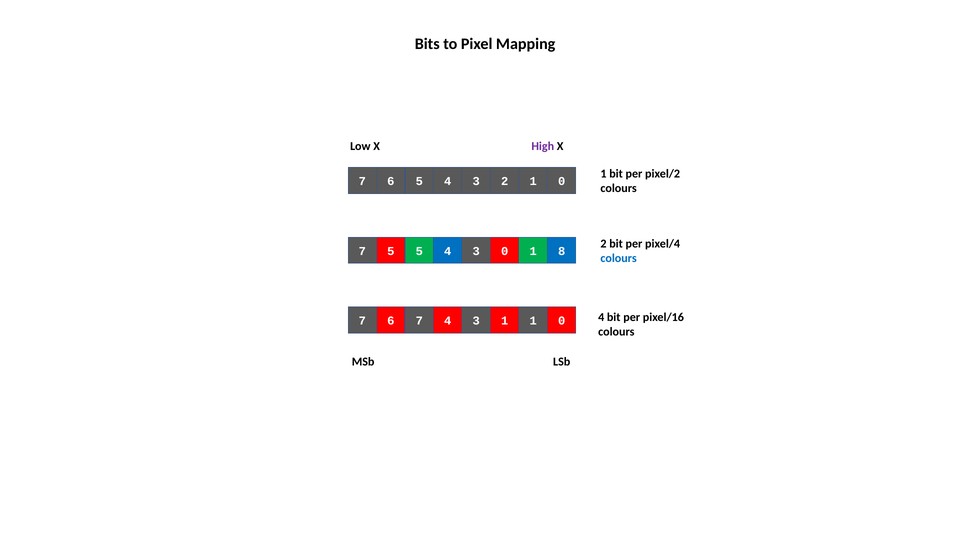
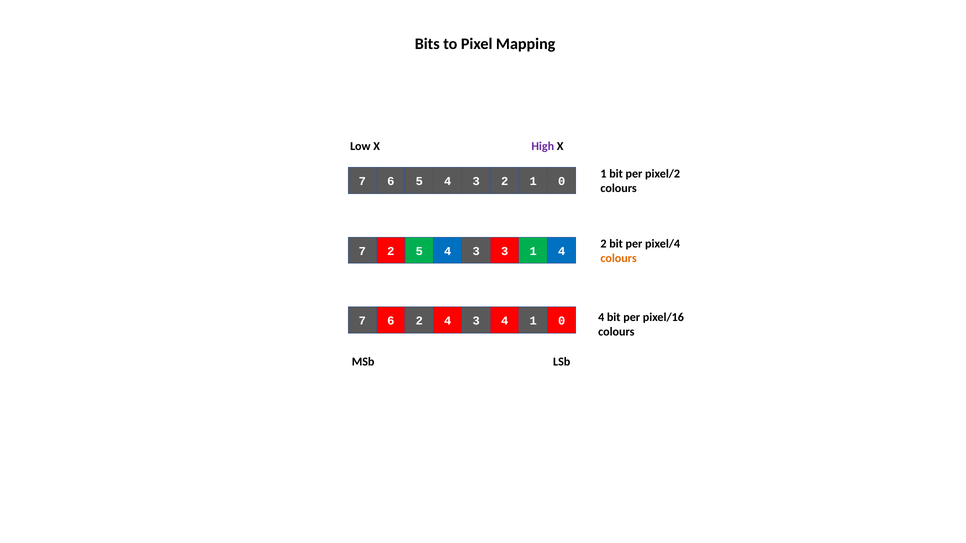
7 5: 5 -> 2 (391, 251)
3 0: 0 -> 3 (505, 251)
1 8: 8 -> 4 (562, 251)
colours colour: blue -> orange (619, 258)
6 7: 7 -> 2 (419, 321)
3 1: 1 -> 4 (505, 321)
